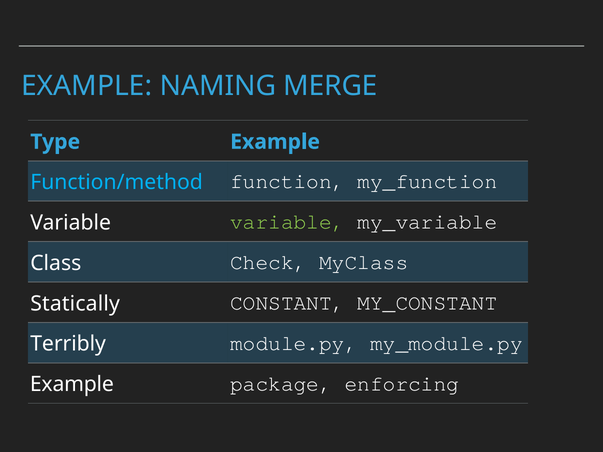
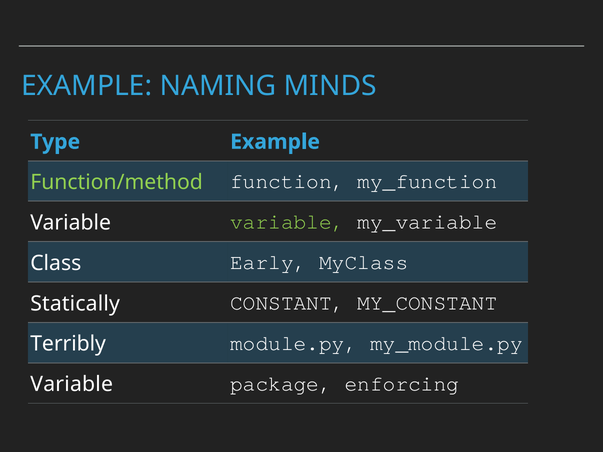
MERGE: MERGE -> MINDS (330, 86)
Function/method colour: light blue -> light green (117, 182)
Check: Check -> Early (268, 262)
Example: Example -> Variable (72, 385)
